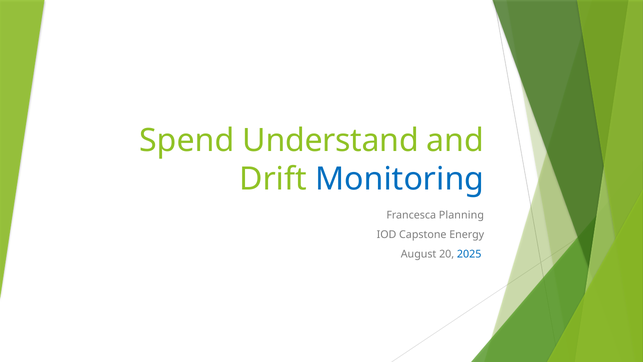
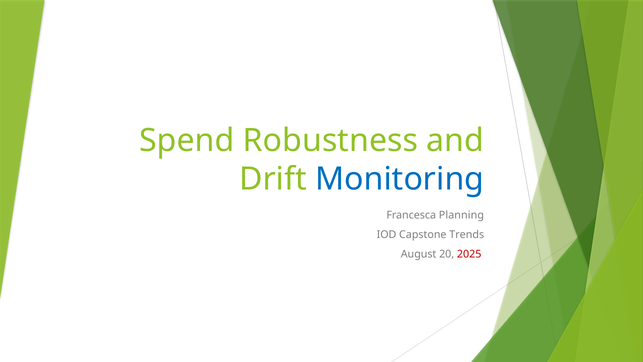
Understand: Understand -> Robustness (330, 141)
Energy: Energy -> Trends (467, 235)
2025 colour: blue -> red (469, 254)
